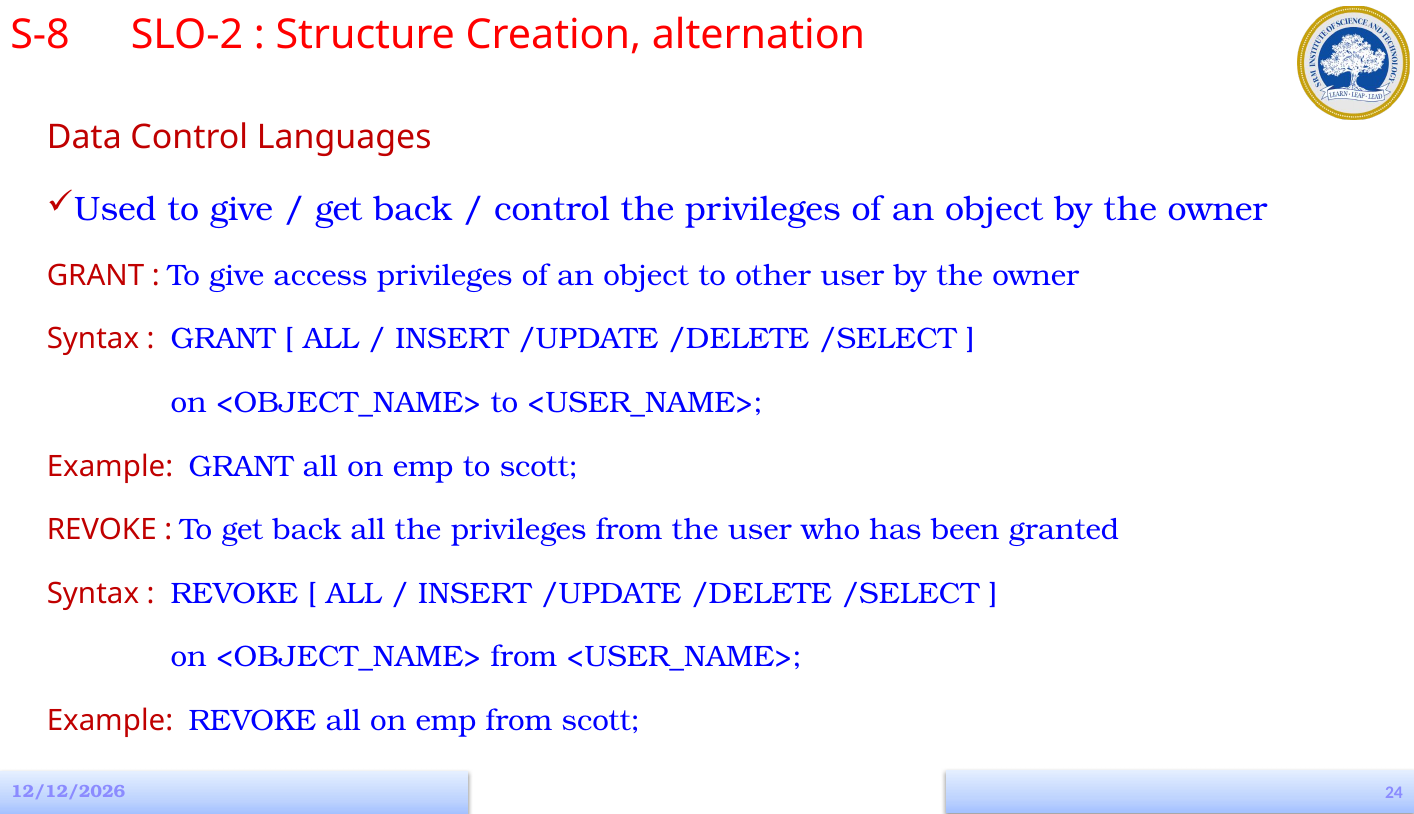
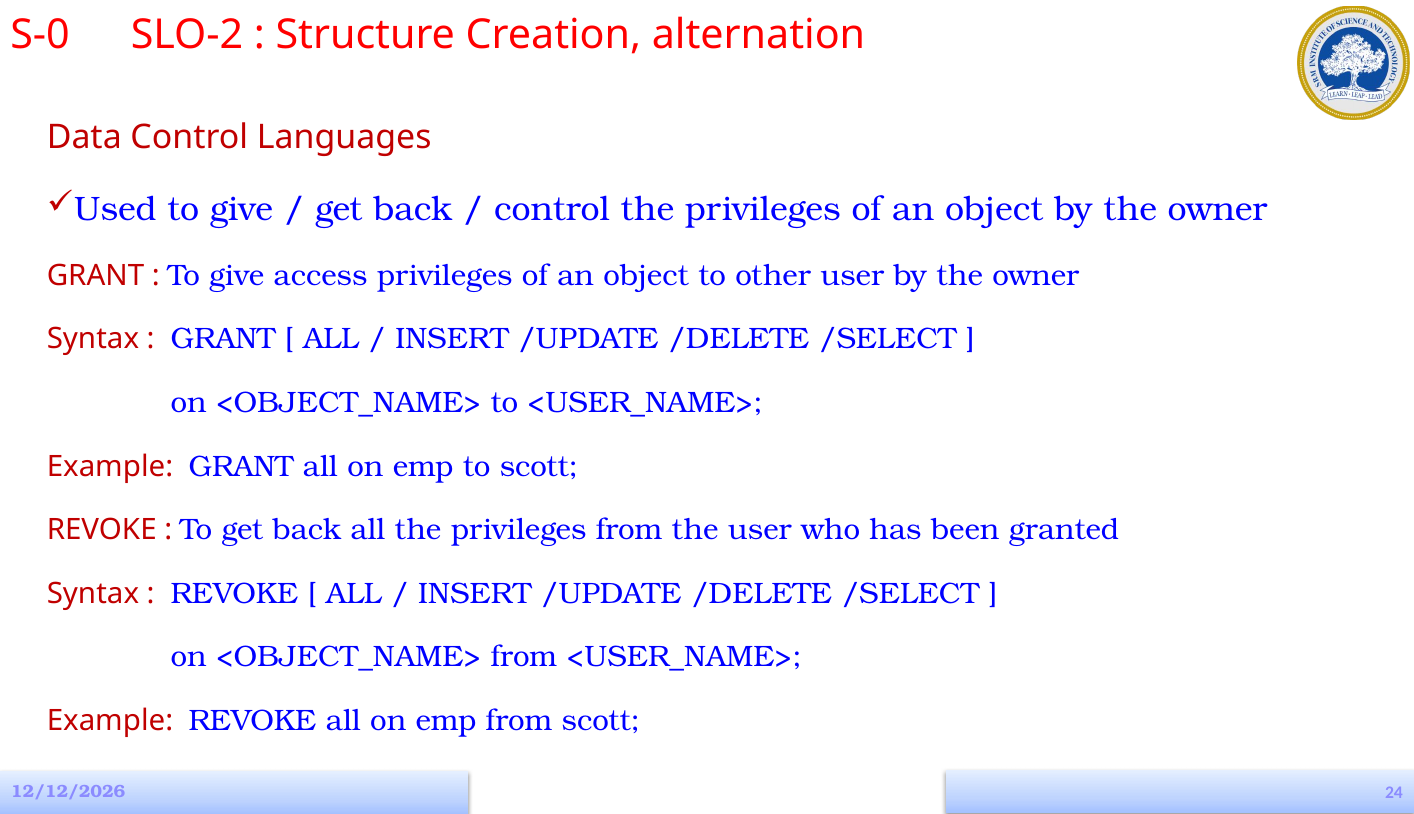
S-8: S-8 -> S-0 (40, 35)
